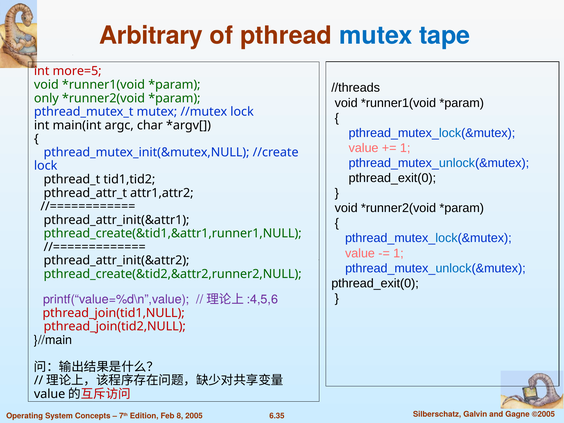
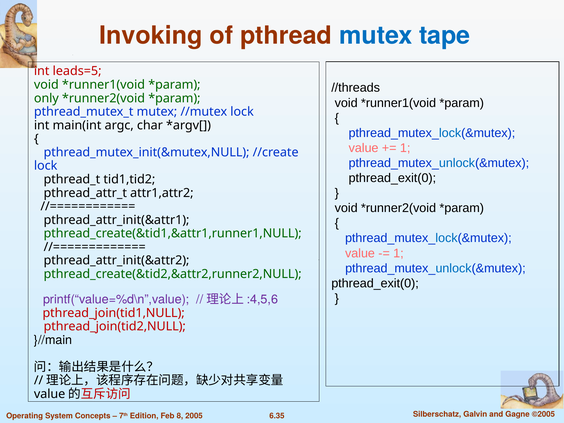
Arbitrary: Arbitrary -> Invoking (151, 36)
more=5: more=5 -> leads=5 (77, 71)
